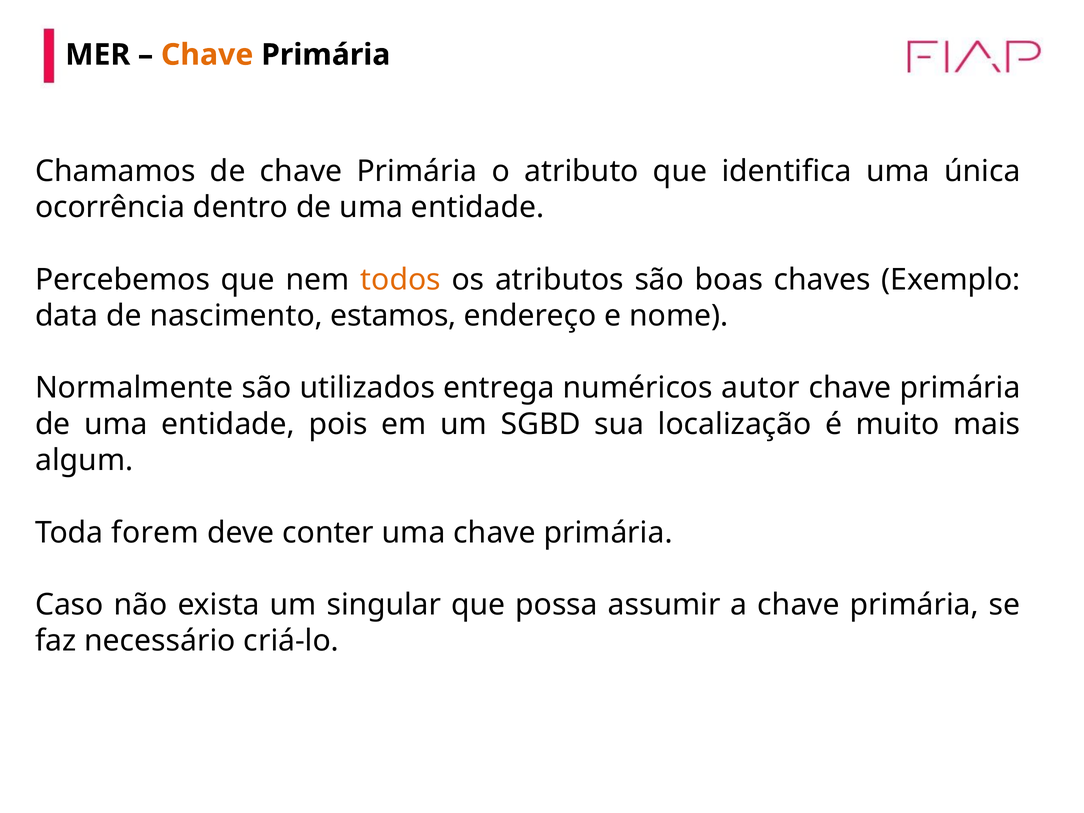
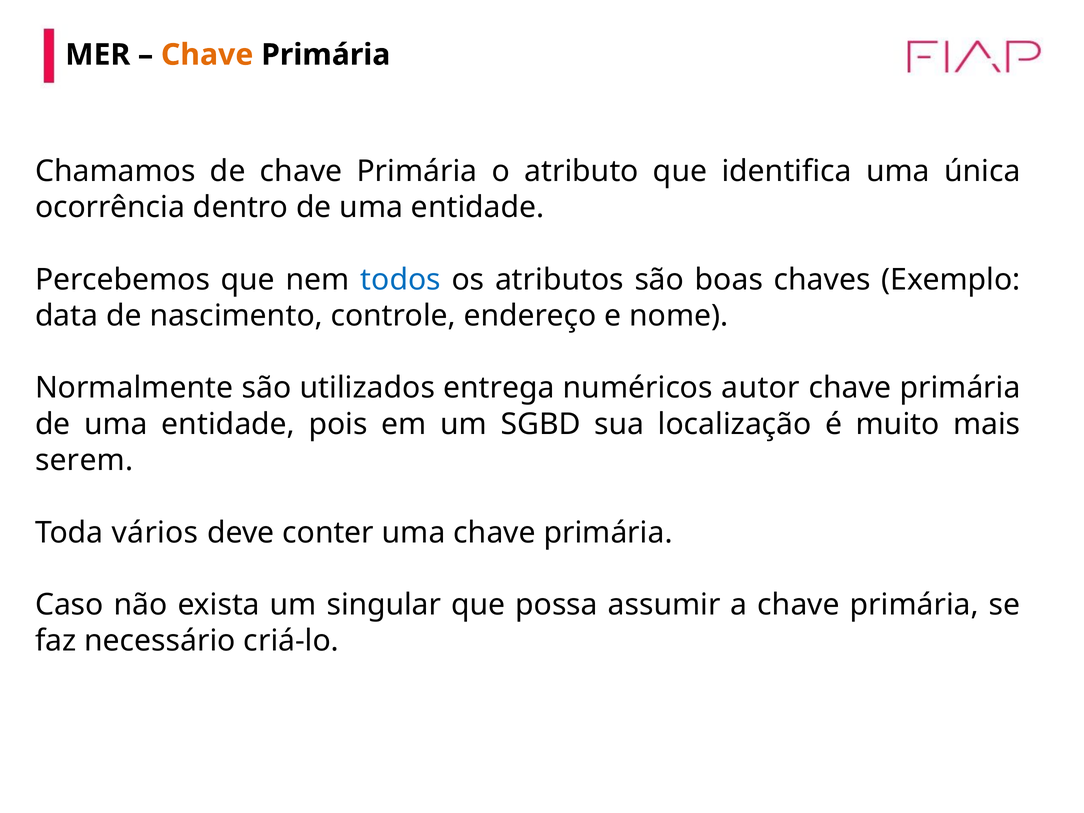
todos colour: orange -> blue (401, 280)
estamos: estamos -> controle (393, 316)
algum: algum -> serem (84, 460)
forem: forem -> vários (155, 533)
